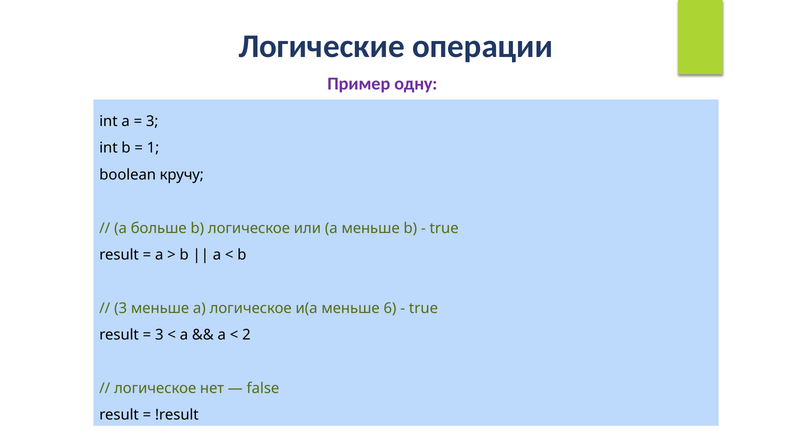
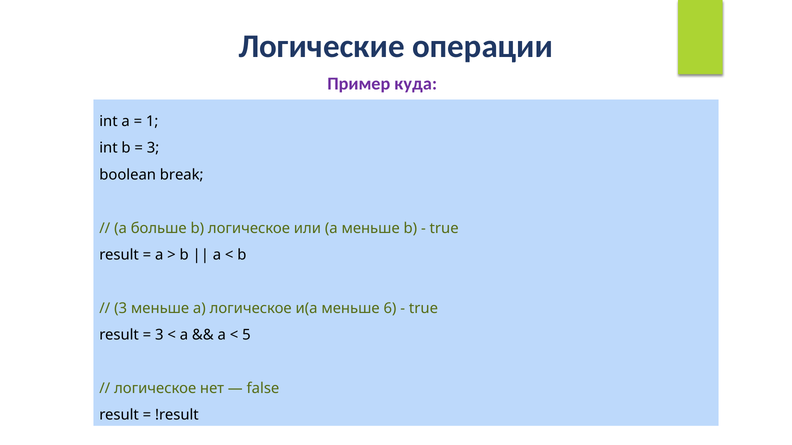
одну: одну -> куда (416, 84)
3: 3 -> 1 (152, 121)
1: 1 -> 3 (153, 148)
кручу: кручу -> break (182, 175)
2: 2 -> 5 (246, 335)
